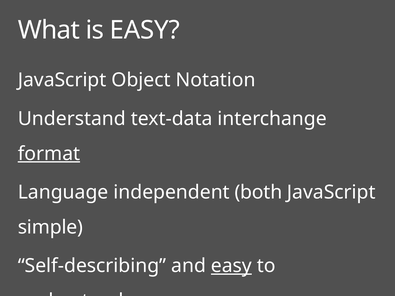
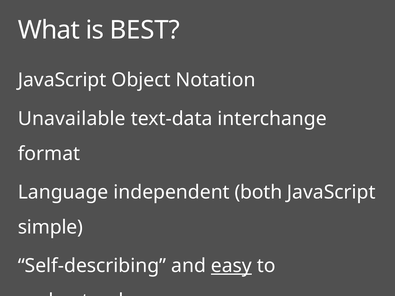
is EASY: EASY -> BEST (145, 30)
Understand: Understand -> Unavailable (72, 119)
format underline: present -> none (49, 154)
